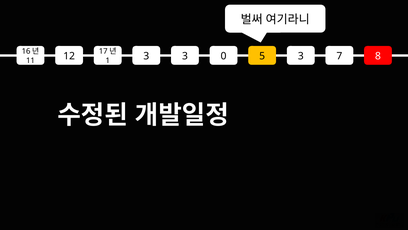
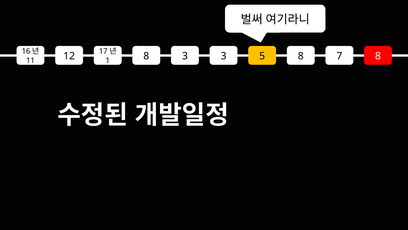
1 3: 3 -> 8 (146, 56)
3 0: 0 -> 3 (224, 56)
5 3: 3 -> 8 (301, 56)
